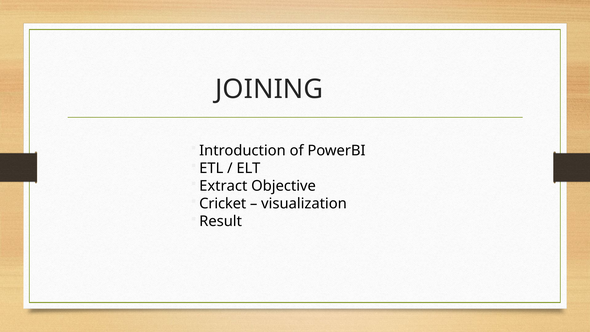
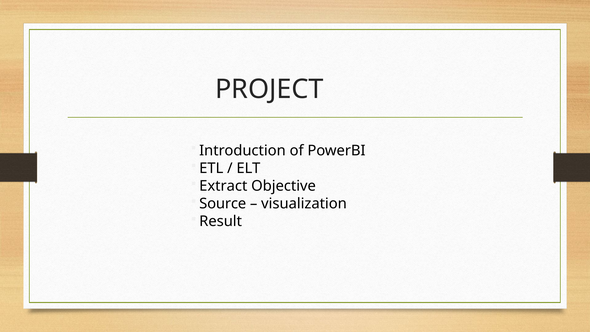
JOINING: JOINING -> PROJECT (269, 89)
Cricket: Cricket -> Source (223, 204)
